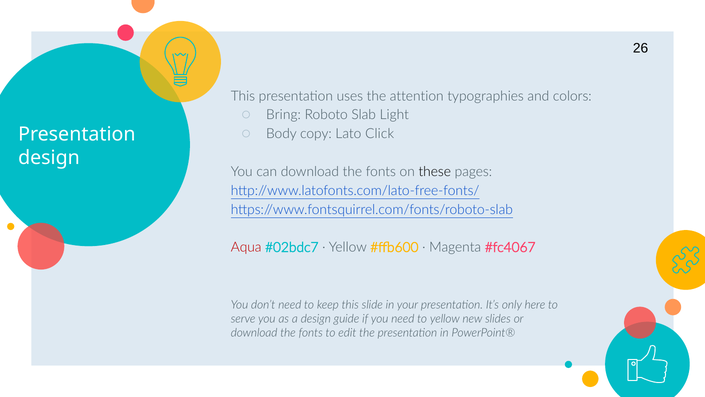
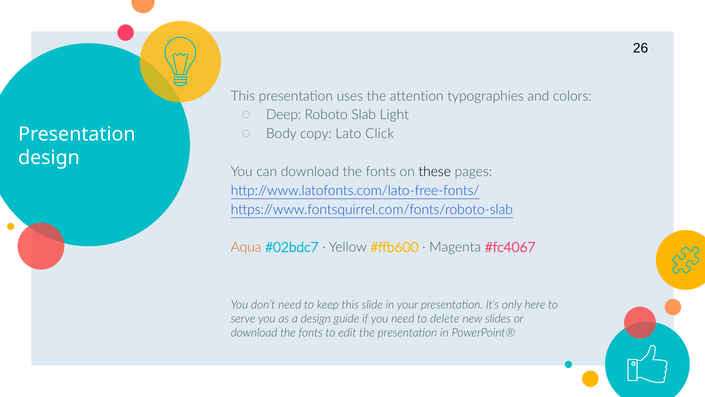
Bring: Bring -> Deep (284, 115)
Aqua colour: red -> orange (246, 247)
to yellow: yellow -> delete (445, 319)
